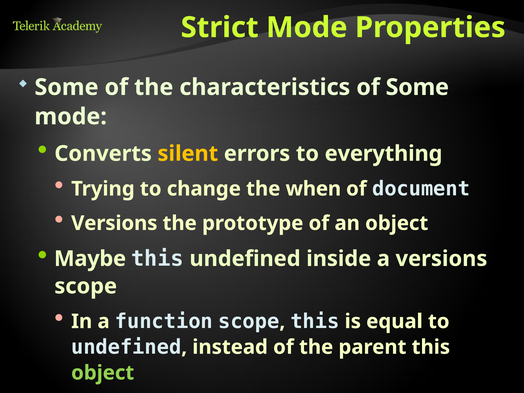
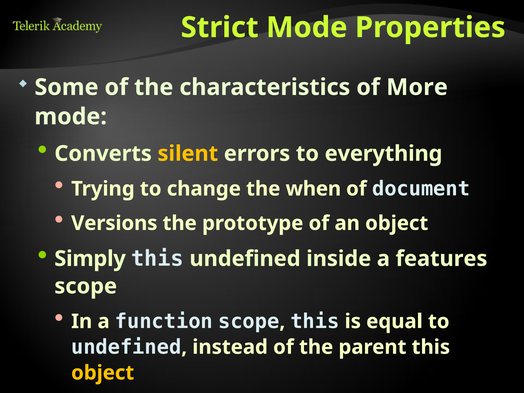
of Some: Some -> More (417, 87)
Maybe: Maybe -> Simply (90, 259)
a versions: versions -> features (441, 259)
object colour: light green -> yellow (103, 373)
